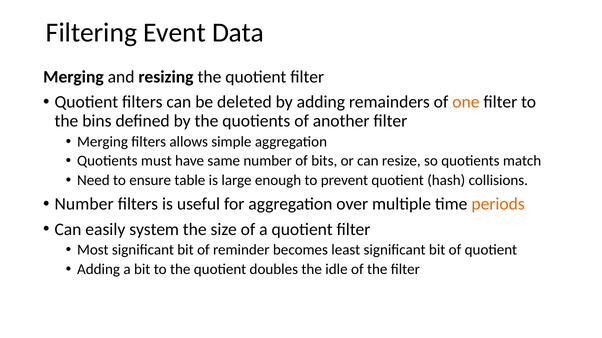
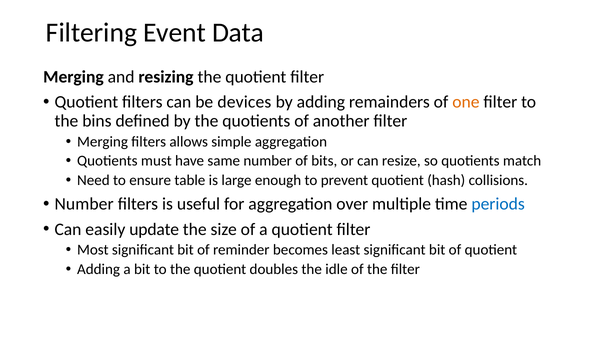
deleted: deleted -> devices (244, 102)
periods colour: orange -> blue (498, 204)
system: system -> update (154, 230)
